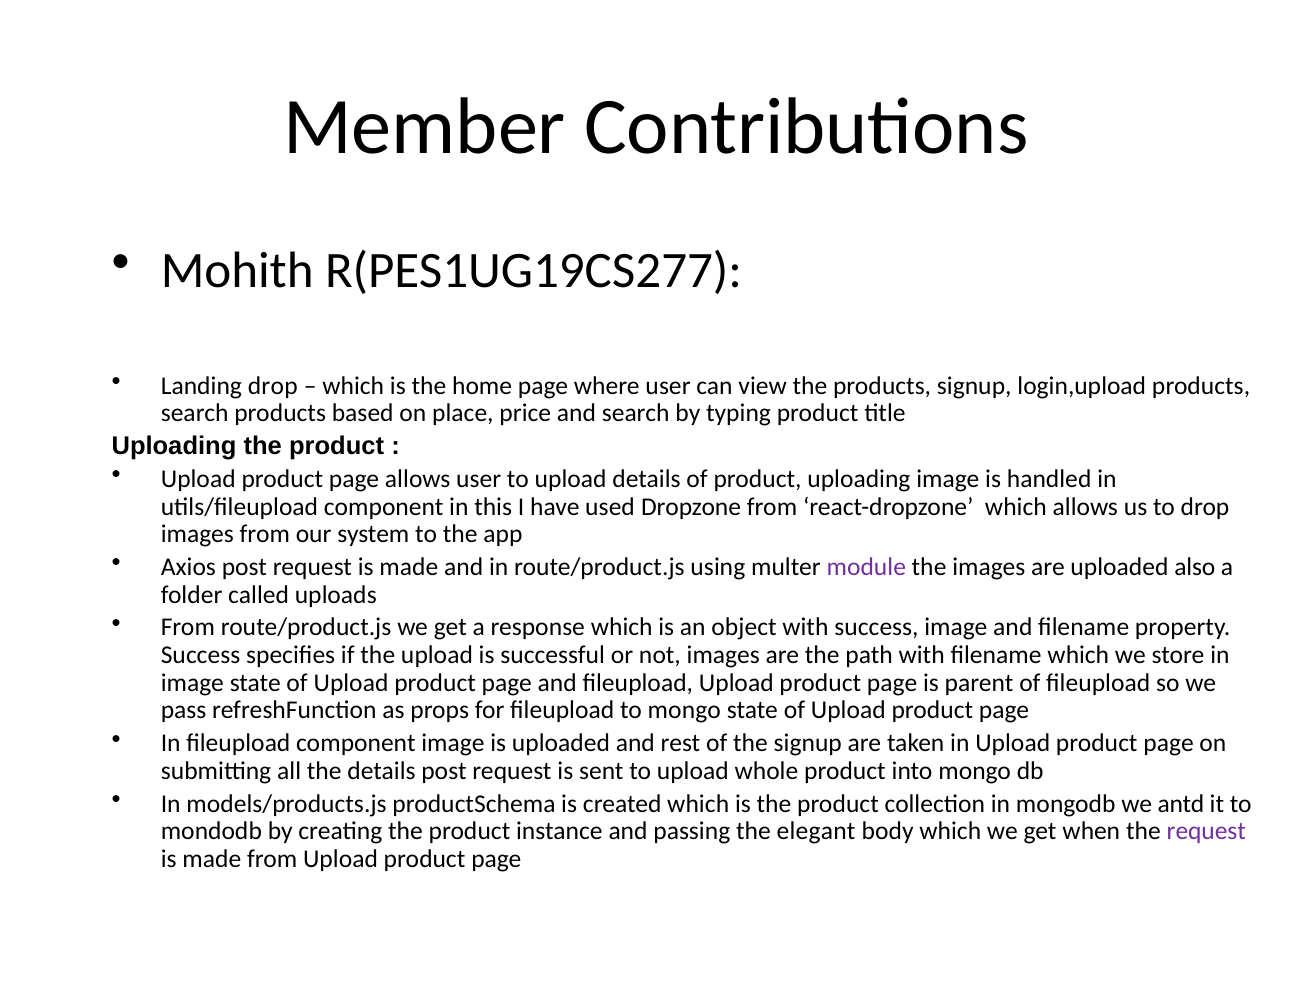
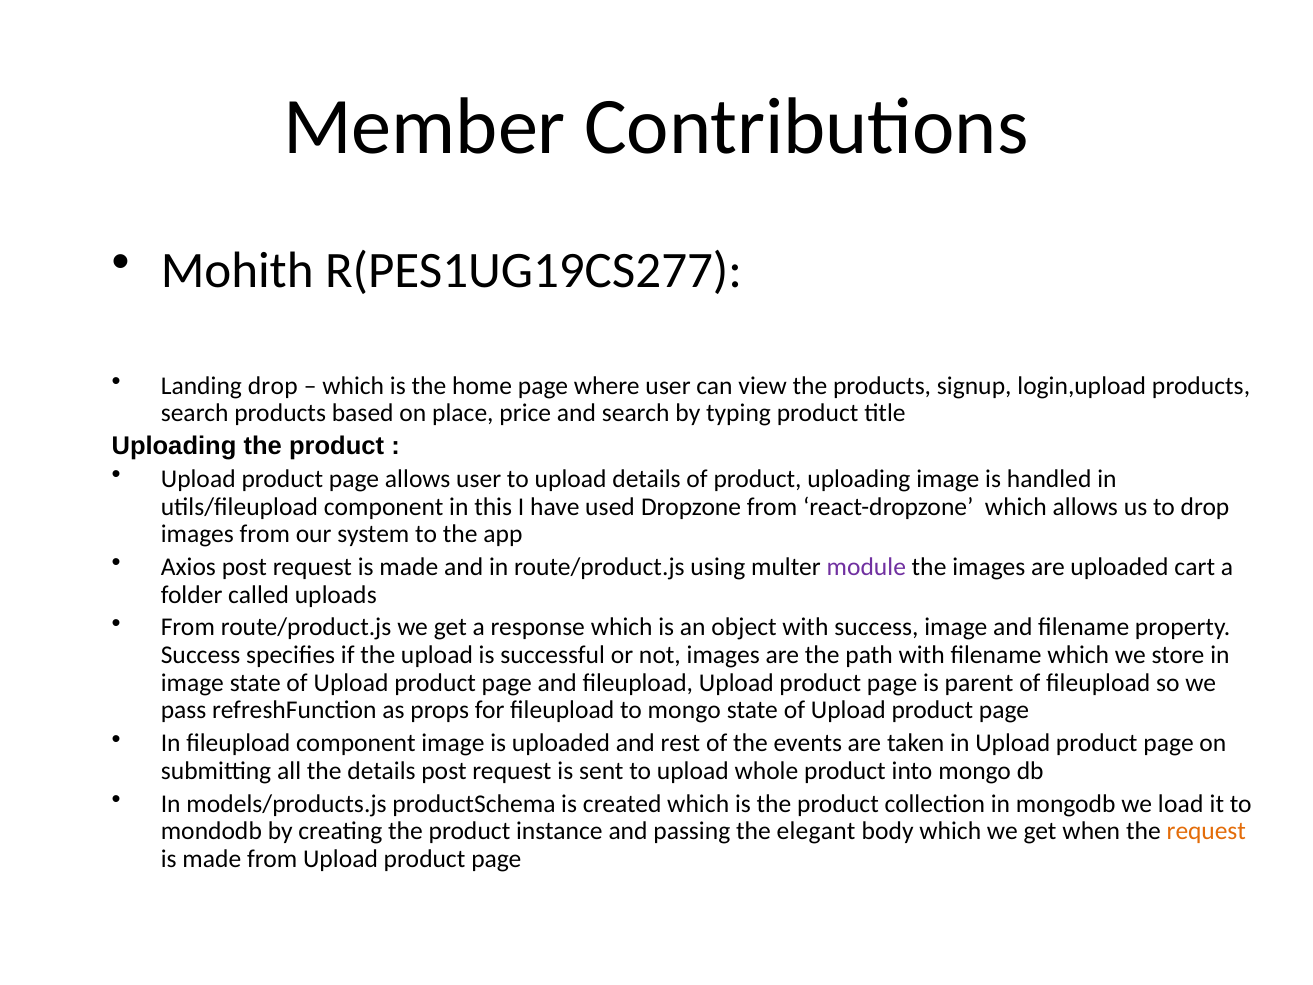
also: also -> cart (1195, 567)
the signup: signup -> events (808, 743)
antd: antd -> load (1181, 803)
request colour: purple -> orange (1206, 831)
